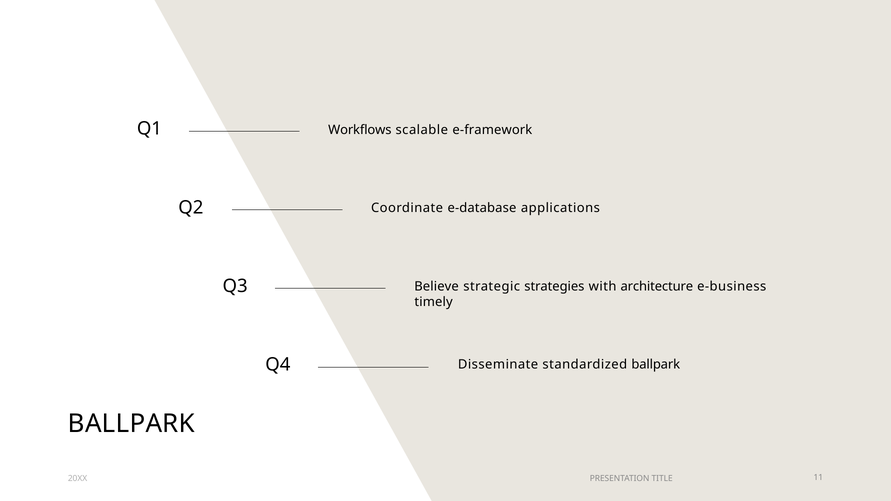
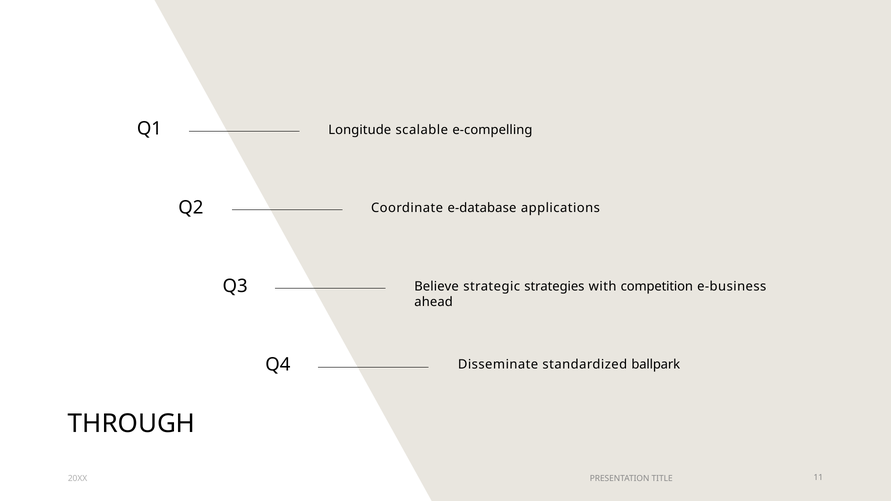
Workflows: Workflows -> Longitude (360, 130)
e-framework: e-framework -> e-compelling (492, 130)
architecture: architecture -> competition (657, 287)
timely: timely -> ahead (434, 302)
BALLPARK: BALLPARK -> THROUGH (132, 424)
